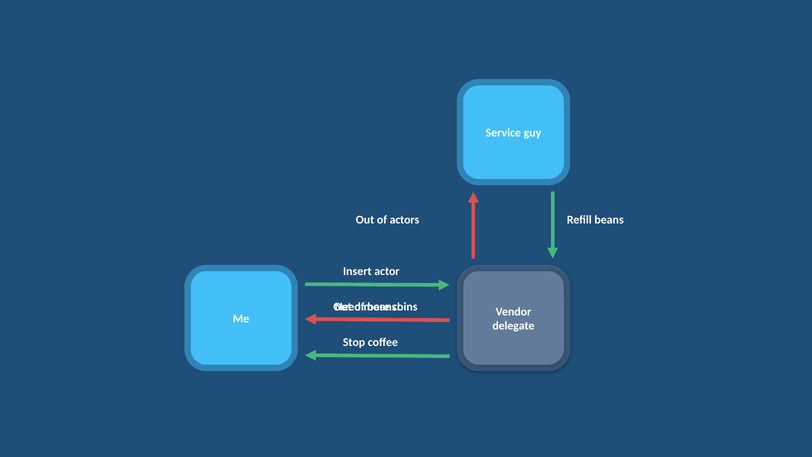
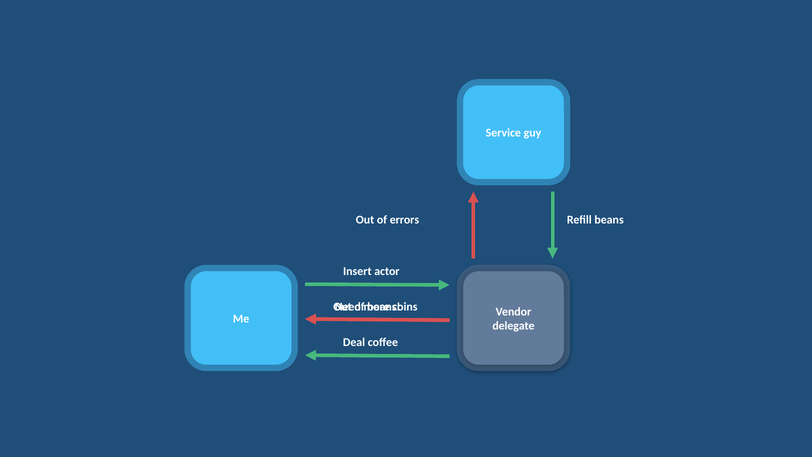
actors: actors -> errors (404, 220)
Stop: Stop -> Deal (354, 342)
